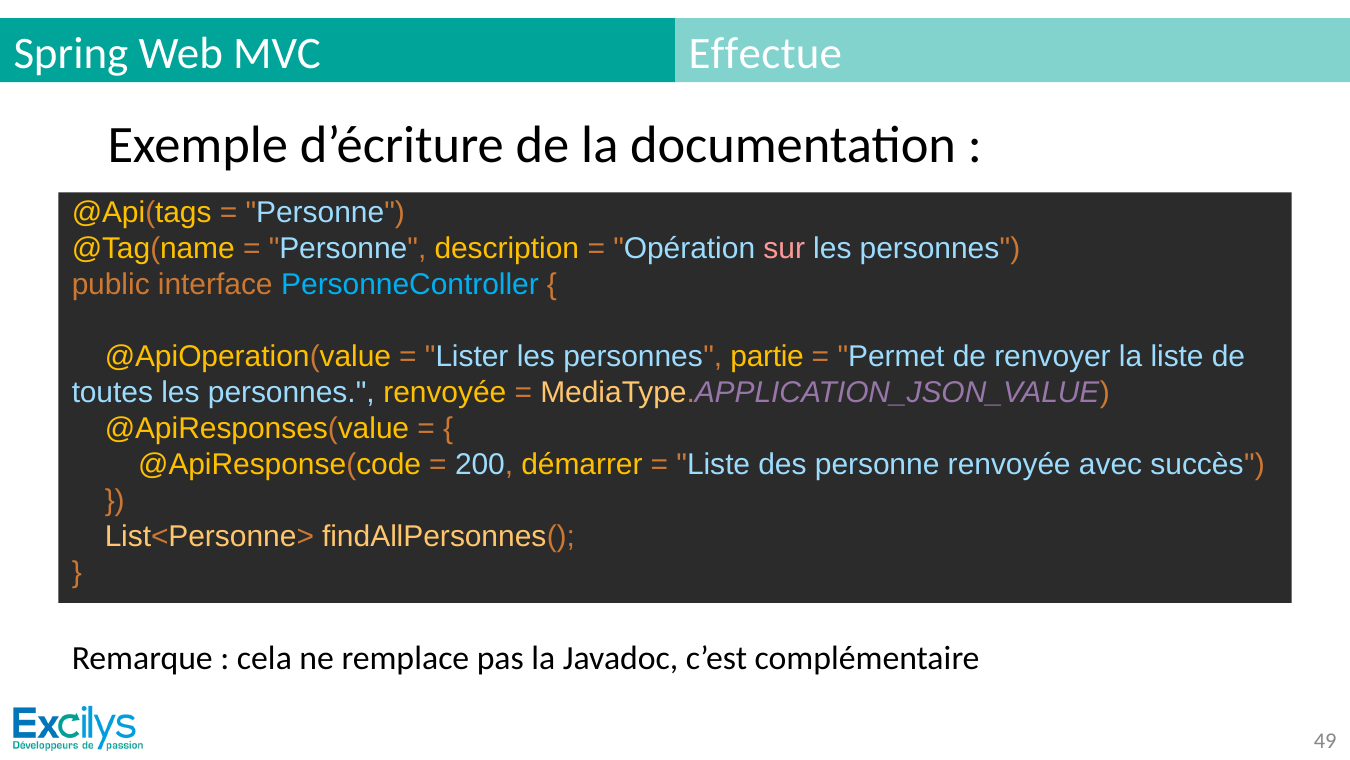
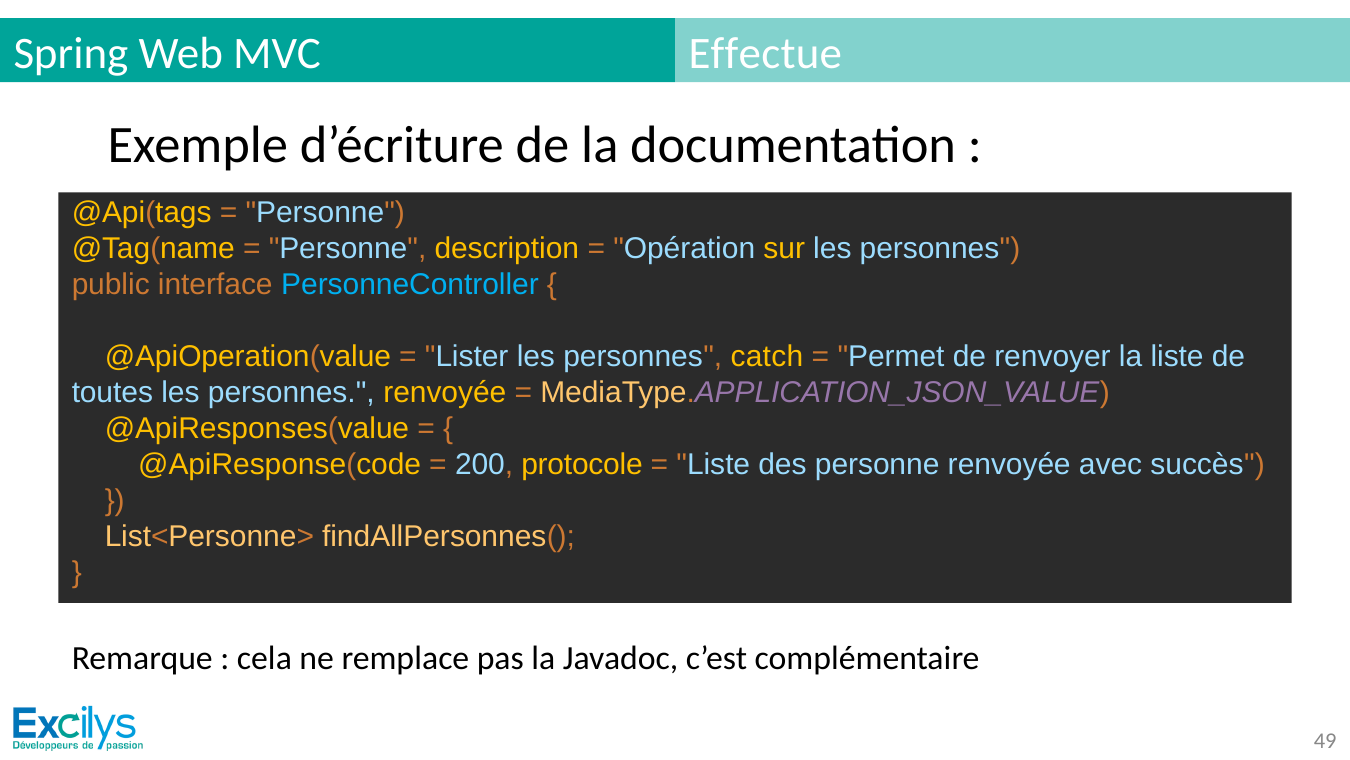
sur colour: pink -> yellow (784, 248)
partie: partie -> catch (767, 356)
démarrer: démarrer -> protocole (582, 464)
